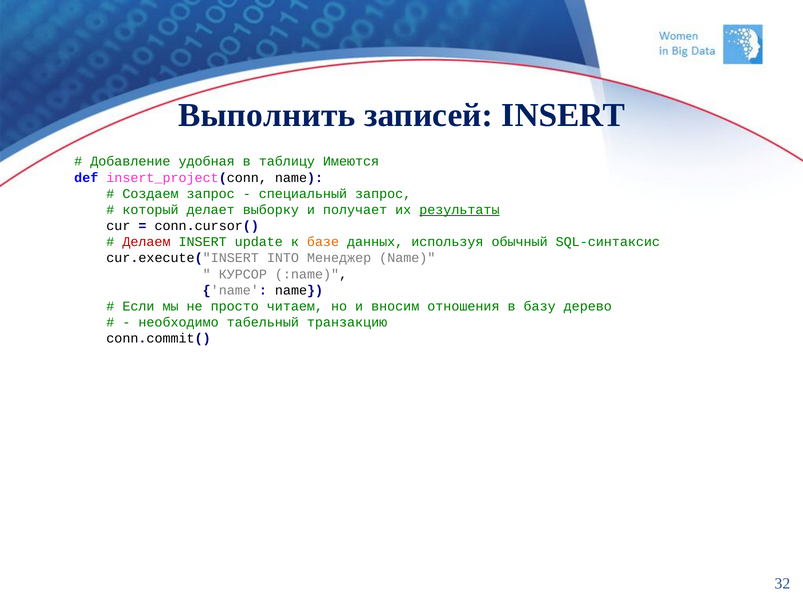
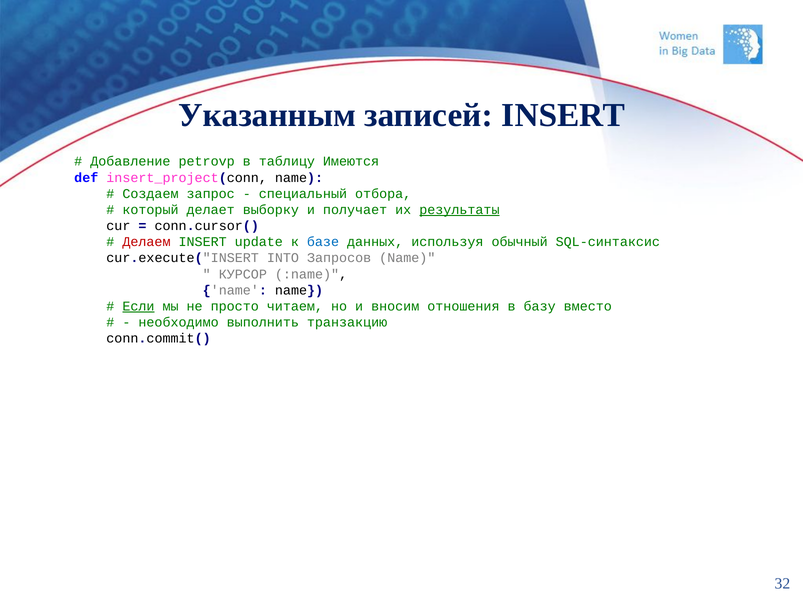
Выполнить: Выполнить -> Указанным (267, 115)
удобная: удобная -> petrovp (207, 161)
специальный запрос: запрос -> отбора (383, 193)
базе colour: orange -> blue (323, 242)
Менеджер: Менеджер -> Запросов (339, 258)
Если underline: none -> present (138, 306)
дерево: дерево -> вместо (588, 306)
табельный: табельный -> выполнить (263, 322)
